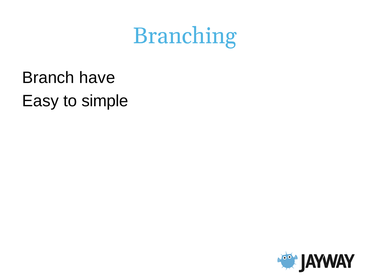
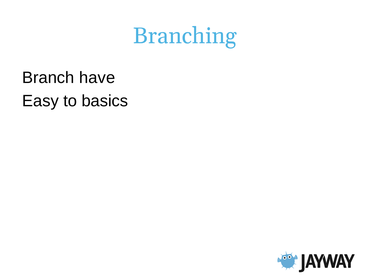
simple: simple -> basics (105, 101)
